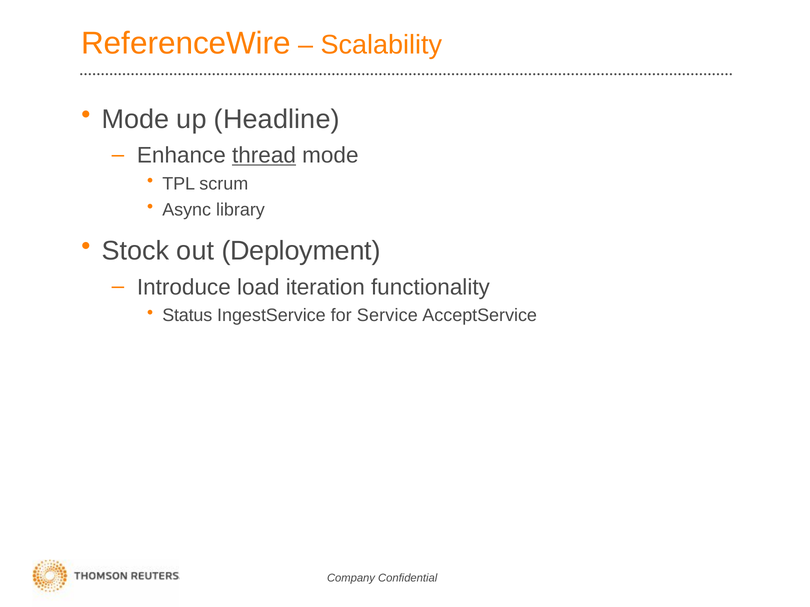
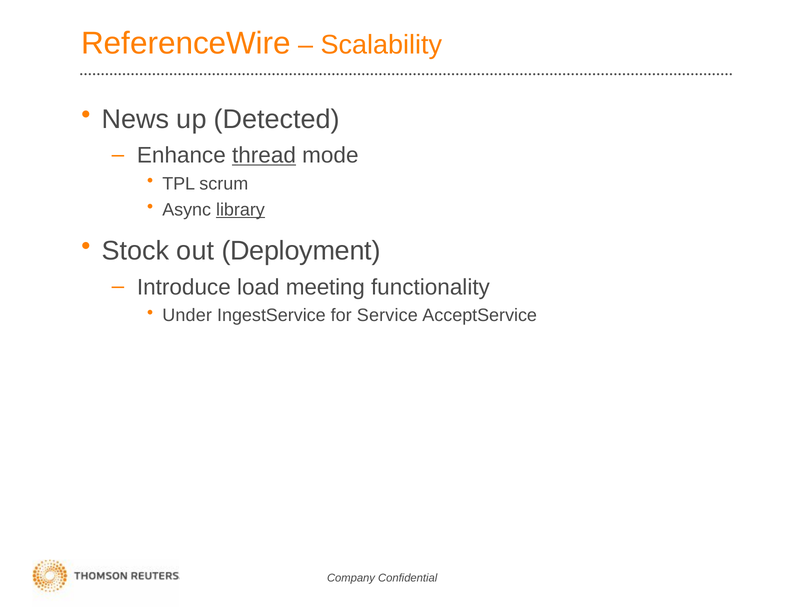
Mode: Mode -> News (135, 119)
Headline: Headline -> Detected (277, 119)
library underline: none -> present (240, 210)
iteration: iteration -> meeting (325, 287)
Status: Status -> Under (187, 316)
